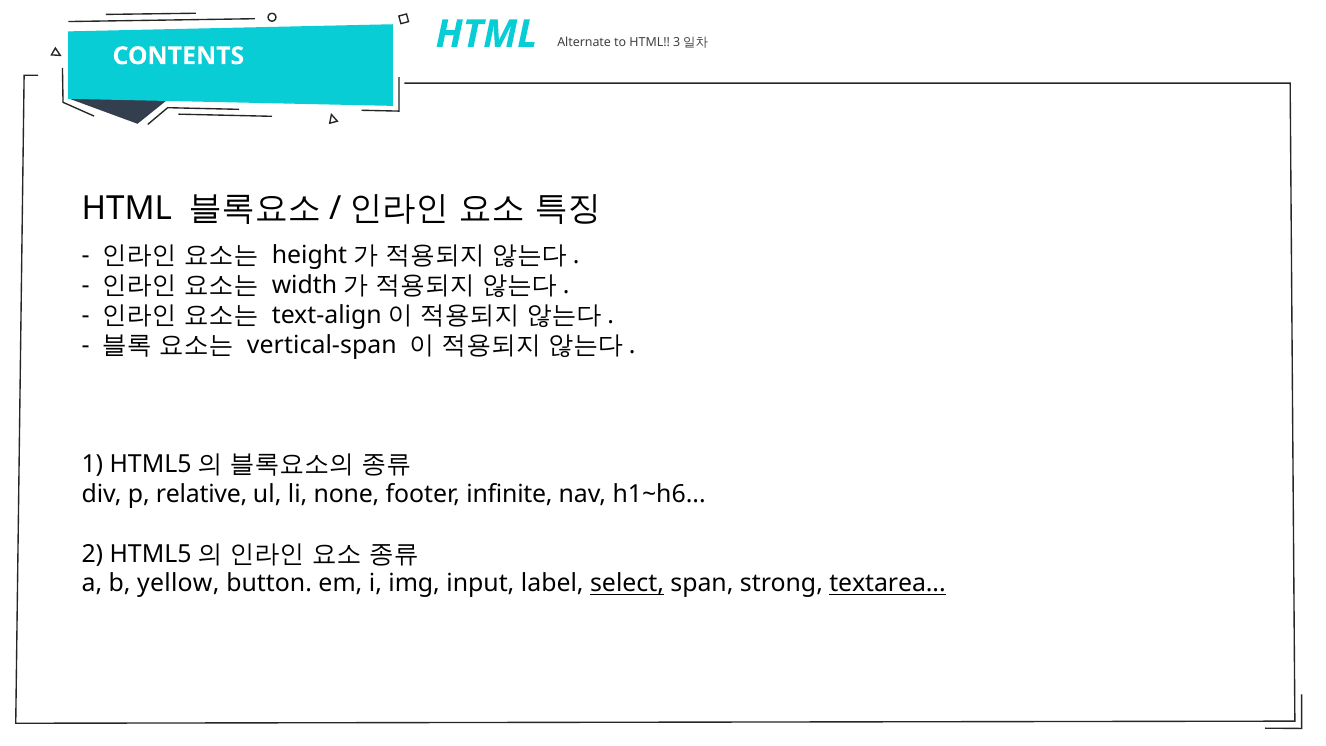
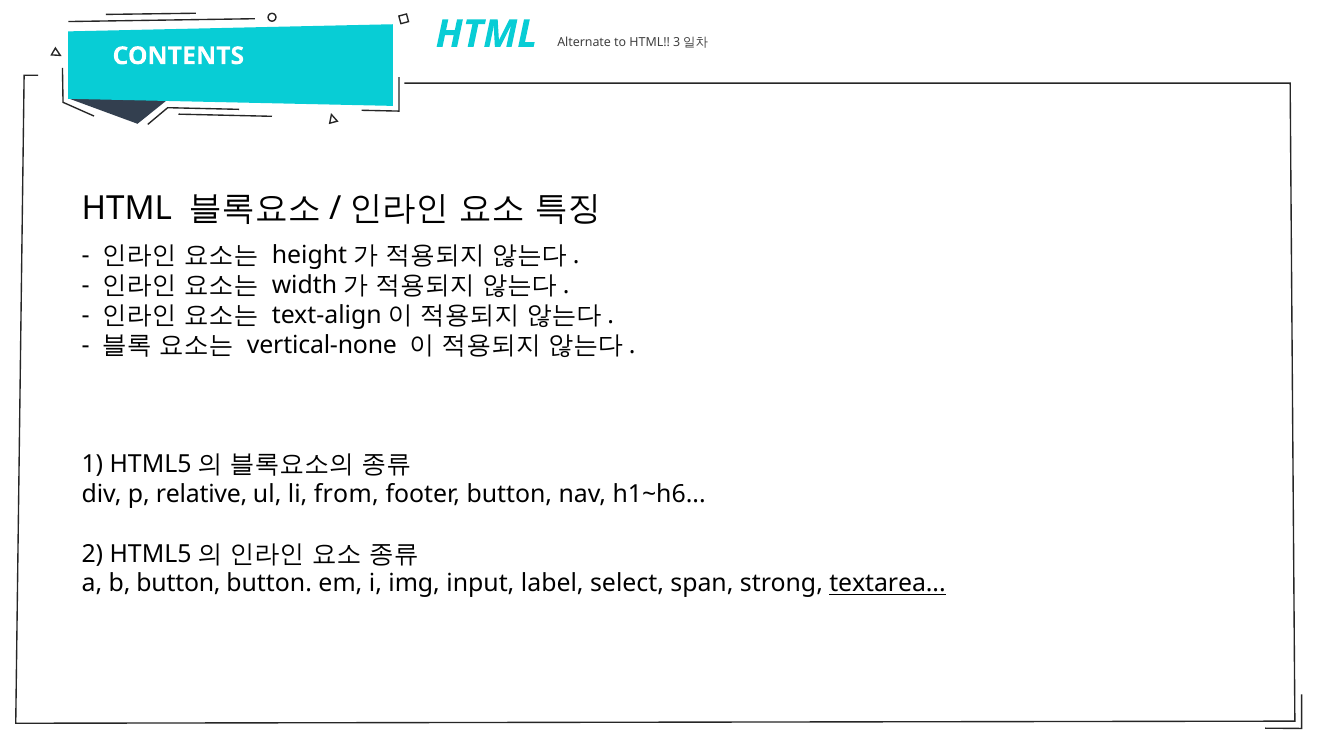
vertical-span: vertical-span -> vertical-none (322, 345)
none: none -> from (346, 494)
footer infinite: infinite -> button (509, 494)
b yellow: yellow -> button (179, 584)
select underline: present -> none (627, 584)
